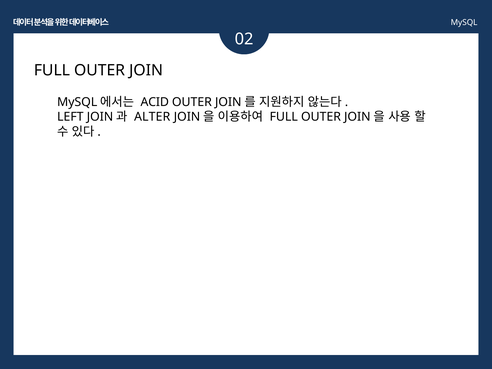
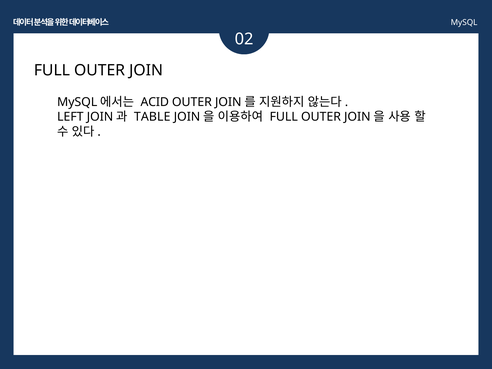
ALTER: ALTER -> TABLE (152, 117)
